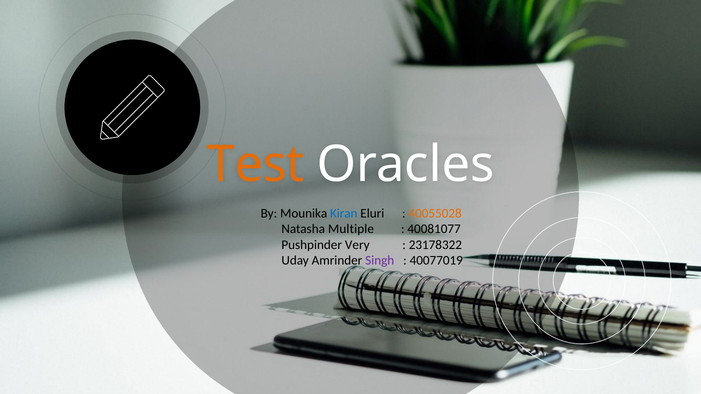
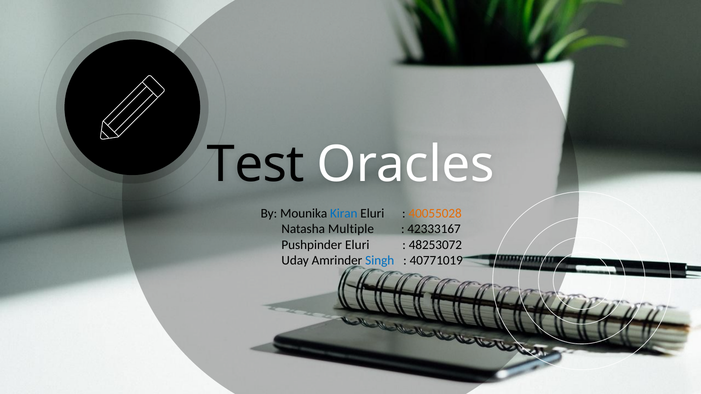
Test colour: orange -> black (256, 164)
40081077: 40081077 -> 42333167 (434, 229)
Pushpinder Very: Very -> Eluri (357, 245)
23178322: 23178322 -> 48253072 (435, 245)
Singh colour: purple -> blue (380, 261)
40077019: 40077019 -> 40771019 (436, 261)
